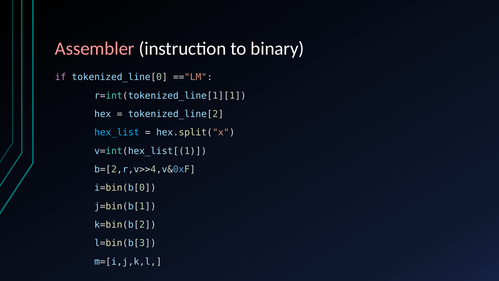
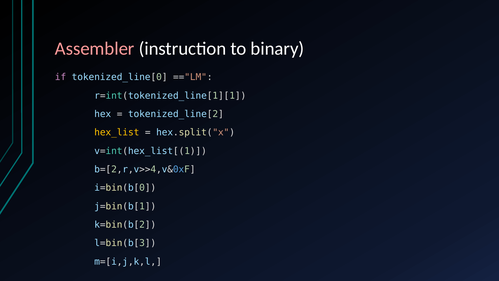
hex_list colour: light blue -> yellow (117, 132)
